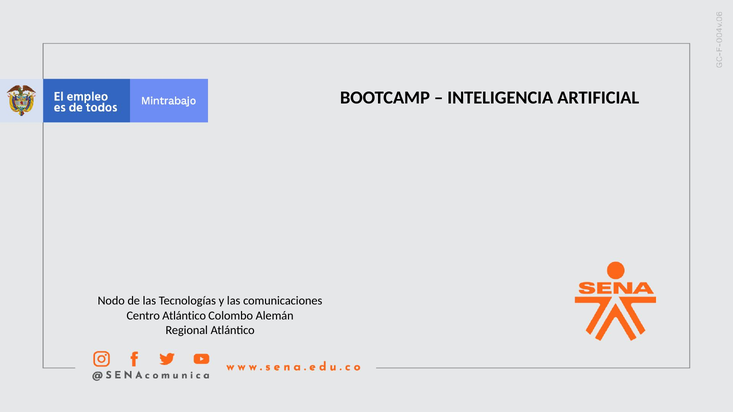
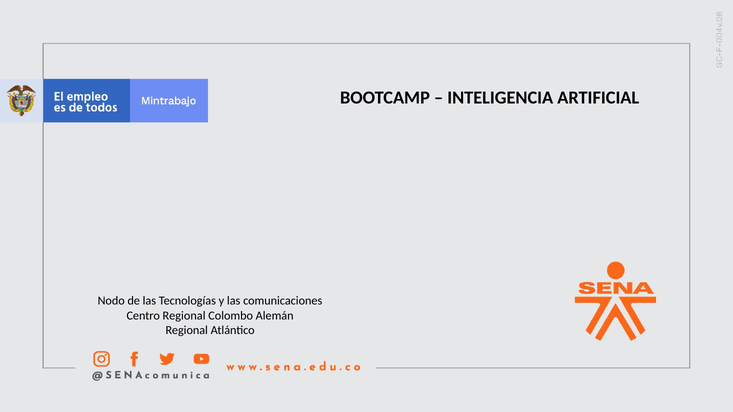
Centro Atlántico: Atlántico -> Regional (184, 316)
